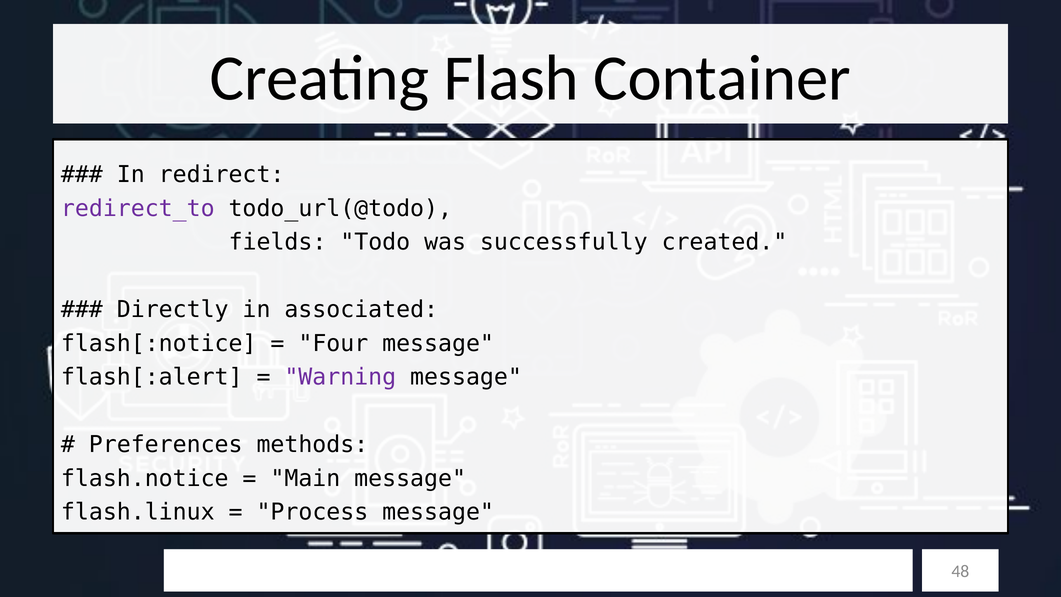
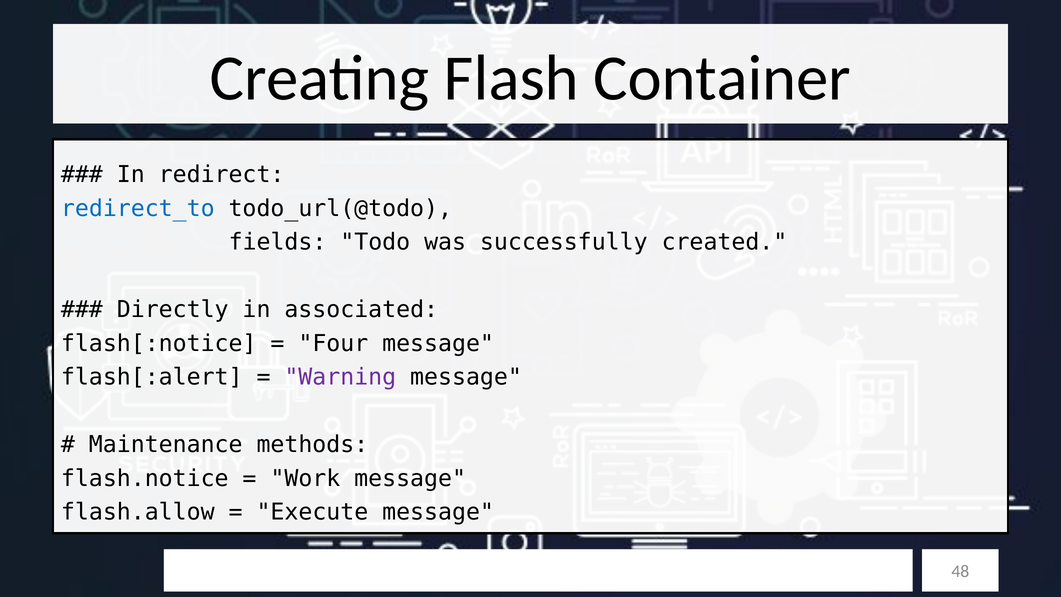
redirect_to colour: purple -> blue (138, 208)
Preferences: Preferences -> Maintenance (166, 445)
Main: Main -> Work (305, 478)
flash.linux: flash.linux -> flash.allow (138, 512)
Process: Process -> Execute (312, 512)
